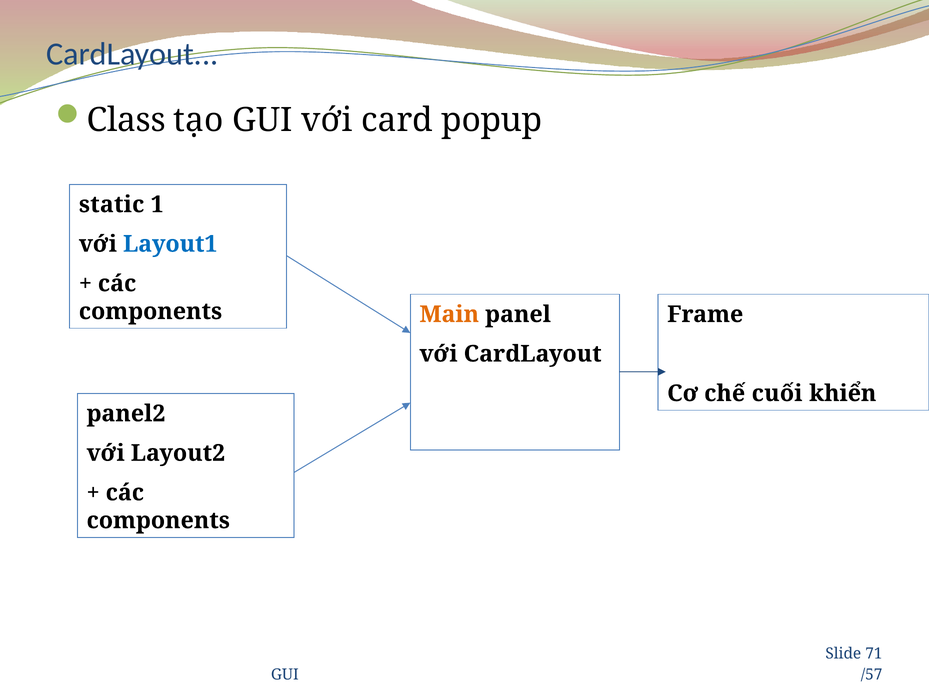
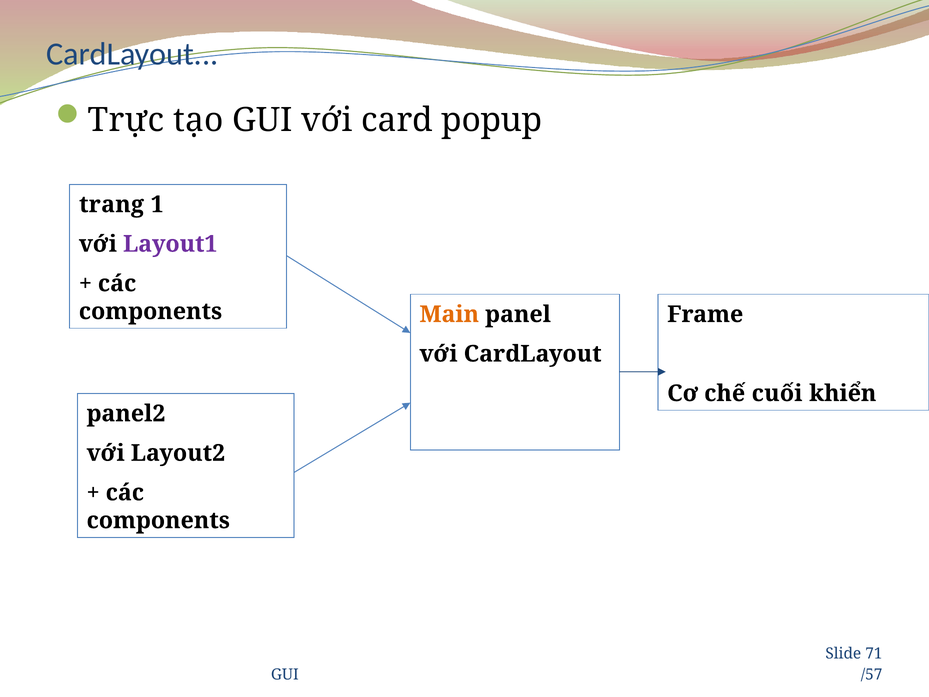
Class: Class -> Trực (126, 120)
static: static -> trang (112, 204)
Layout1 colour: blue -> purple (170, 244)
